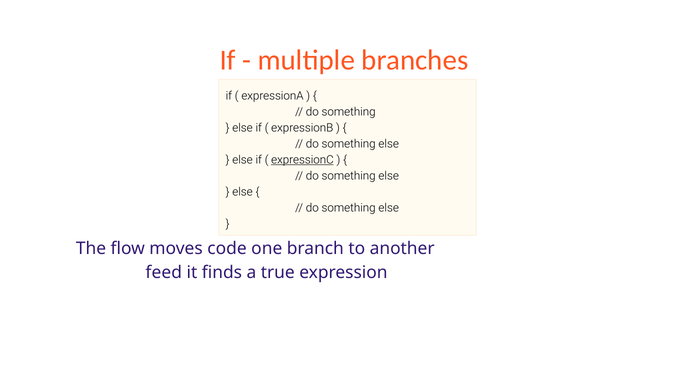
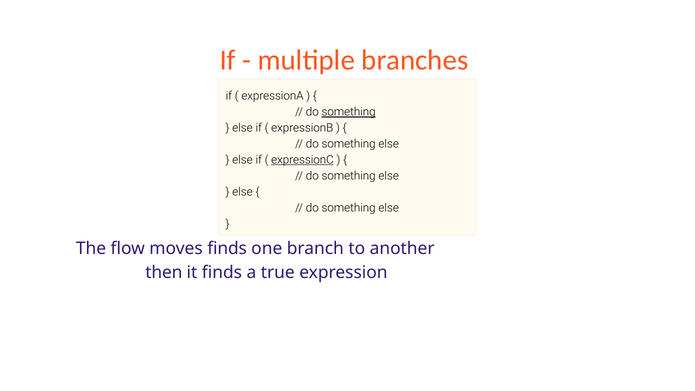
something underline: none -> present (349, 112)
moves code: code -> finds (227, 248)
feed: feed -> then (164, 272)
